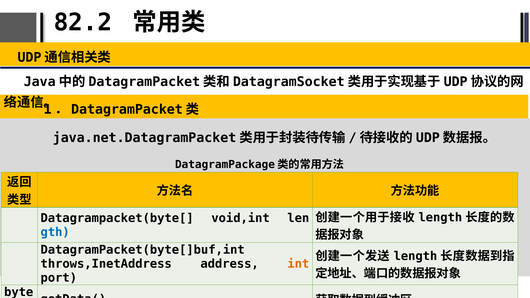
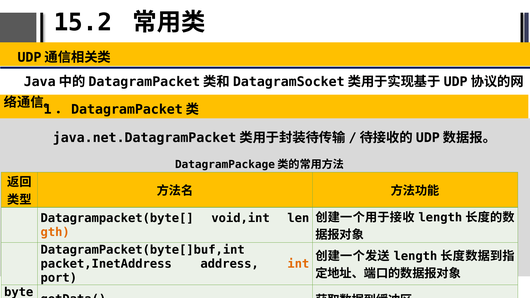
82.2: 82.2 -> 15.2 (83, 22)
gth colour: blue -> orange (55, 232)
throws,InetAddress: throws,InetAddress -> packet,InetAddress (106, 264)
